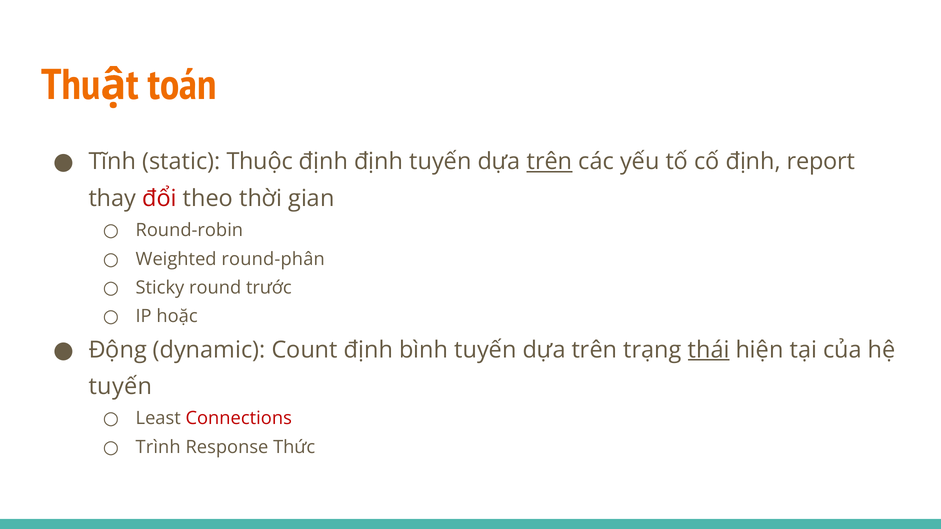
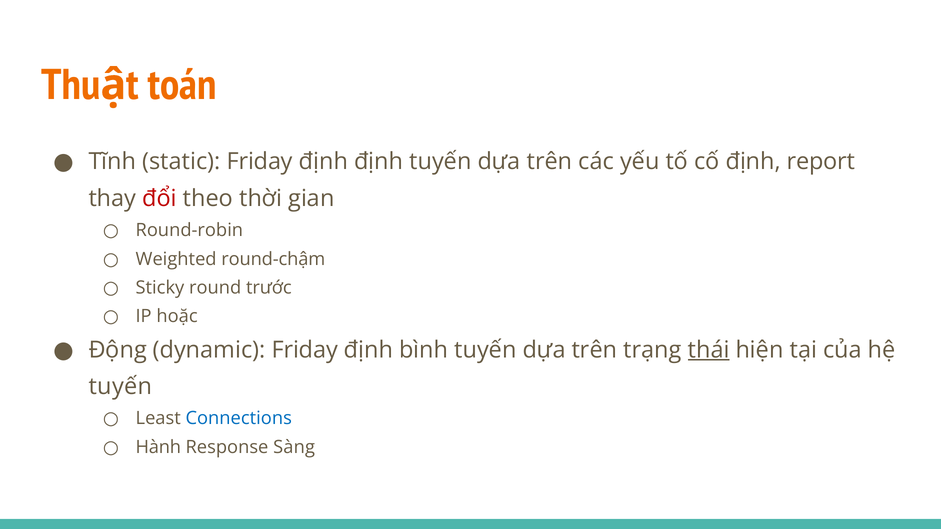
static Thuộc: Thuộc -> Friday (260, 162)
trên underline: present -> none (550, 162)
round-phân: round-phân -> round-chậm (273, 259)
dynamic Count: Count -> Friday (305, 350)
Connections colour: red -> blue (239, 419)
Trình: Trình -> Hành (158, 447)
Thức: Thức -> Sàng (294, 447)
